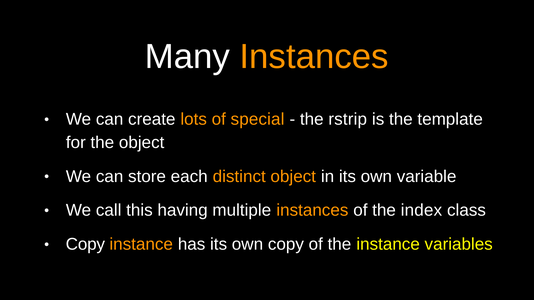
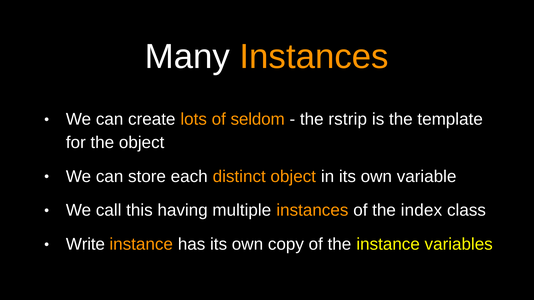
special: special -> seldom (258, 119)
Copy: Copy -> Write (85, 244)
